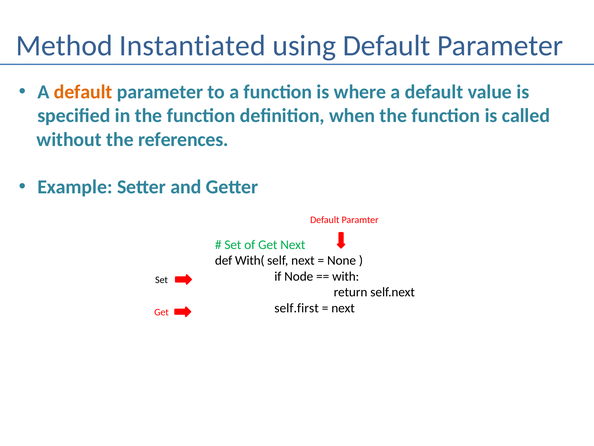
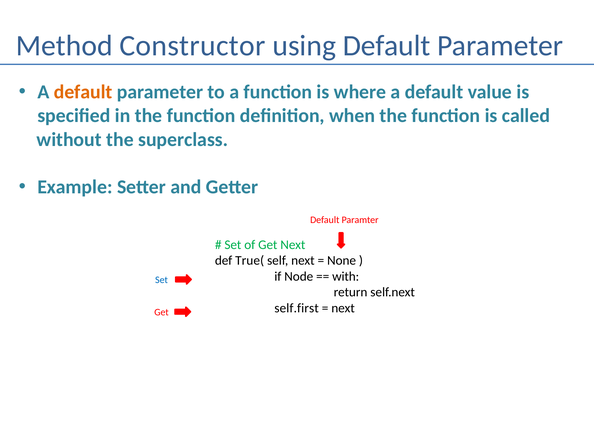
Instantiated: Instantiated -> Constructor (192, 46)
references: references -> superclass (183, 139)
With(: With( -> True( (250, 260)
Set colour: black -> blue (162, 280)
